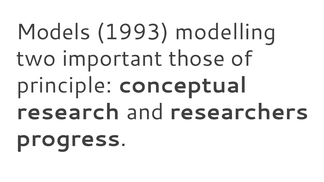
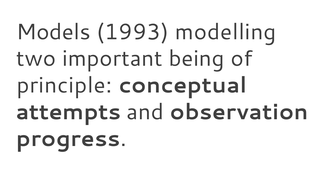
those: those -> being (197, 59)
research: research -> attempts (68, 112)
researchers: researchers -> observation (239, 112)
